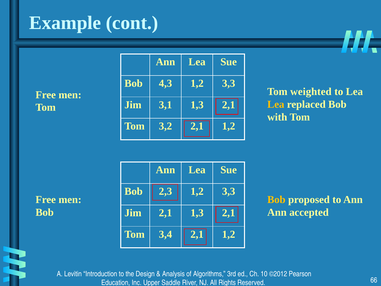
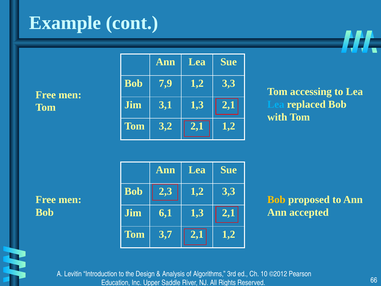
4,3: 4,3 -> 7,9 (165, 83)
weighted: weighted -> accessing (311, 92)
Lea colour: yellow -> light blue (276, 104)
Jim 2,1: 2,1 -> 6,1 (165, 213)
3,4: 3,4 -> 3,7 (165, 234)
